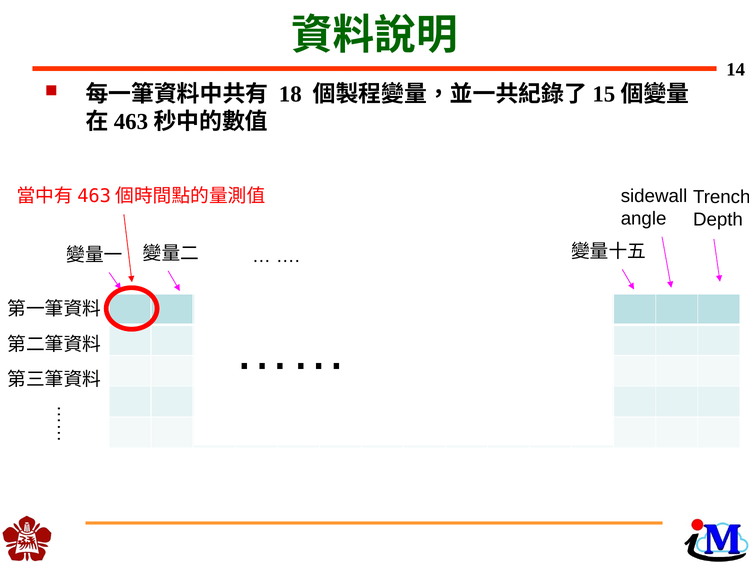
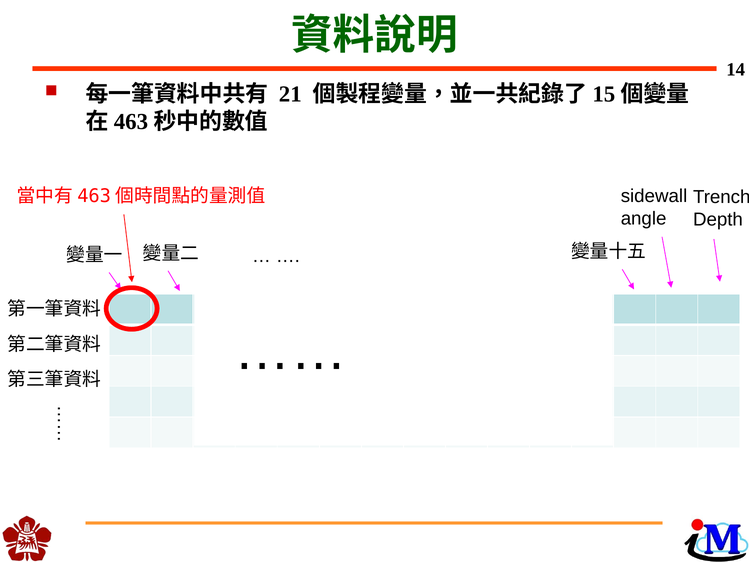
18: 18 -> 21 (290, 94)
